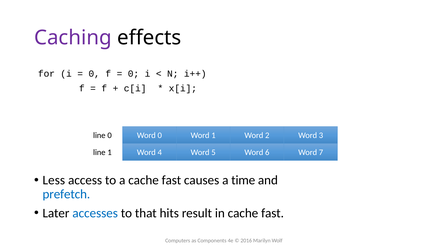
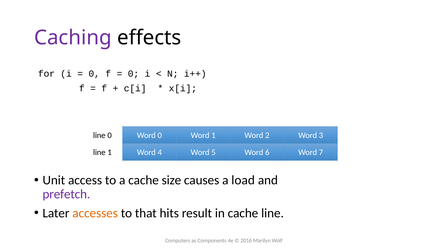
Less: Less -> Unit (54, 180)
a cache fast: fast -> size (171, 180)
time: time -> load (243, 180)
prefetch colour: blue -> purple (66, 194)
accesses colour: blue -> orange (95, 213)
in cache fast: fast -> line (273, 213)
